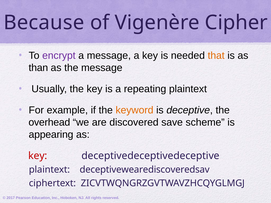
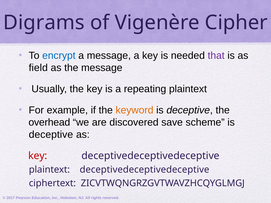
Because: Because -> Digrams (44, 23)
encrypt colour: purple -> blue (59, 56)
that colour: orange -> purple (216, 56)
than: than -> field (38, 68)
appearing: appearing -> deceptive (51, 135)
plaintext deceptivewearediscoveredsav: deceptivewearediscoveredsav -> deceptivedeceptivedeceptive (145, 170)
